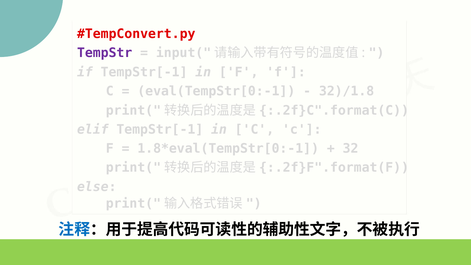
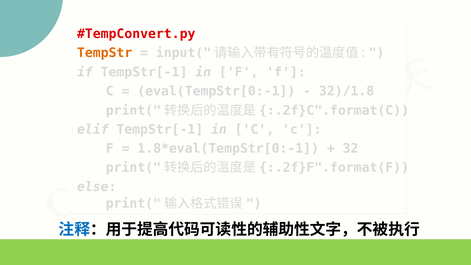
TempStr colour: purple -> orange (105, 53)
